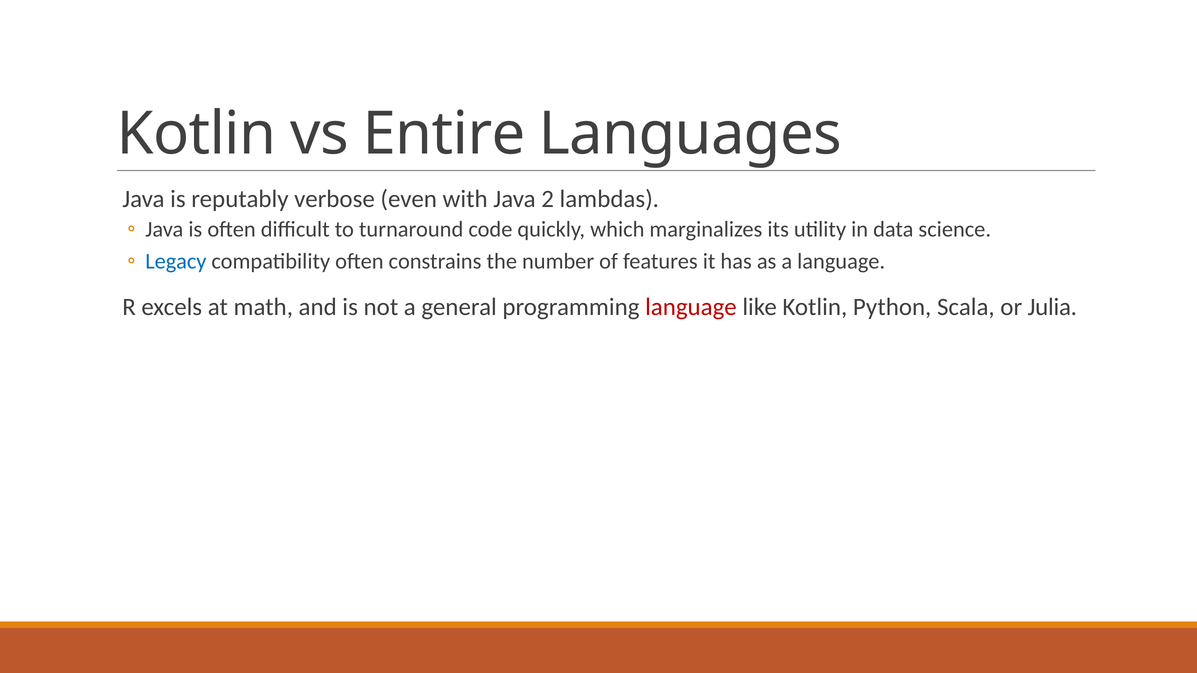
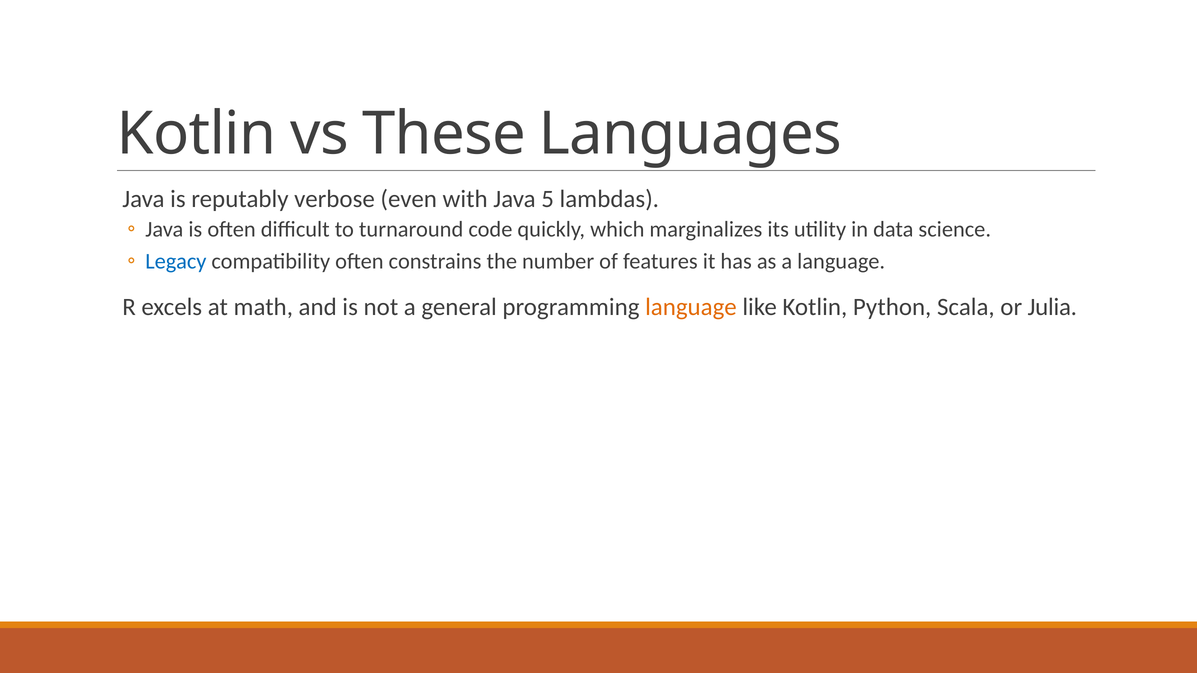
Entire: Entire -> These (444, 134)
2: 2 -> 5 (548, 199)
language colour: red -> orange (691, 307)
